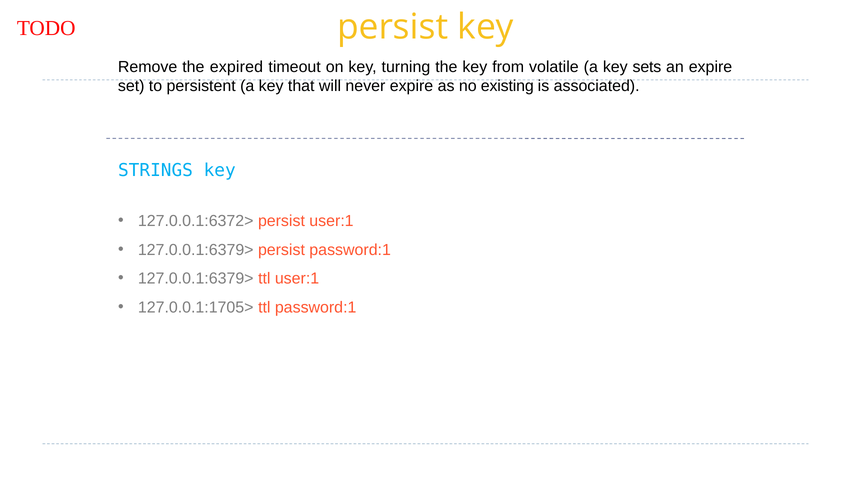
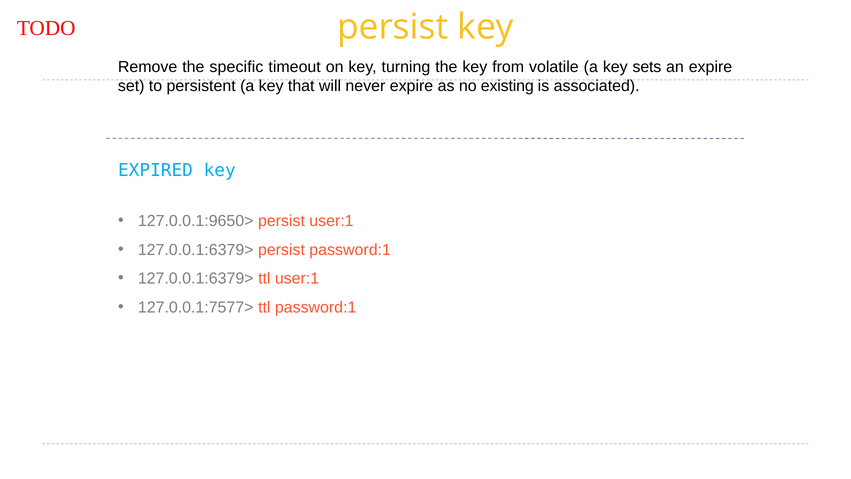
expired: expired -> specific (236, 67)
STRINGS: STRINGS -> EXPIRED (155, 170)
127.0.0.1:6372>: 127.0.0.1:6372> -> 127.0.0.1:9650> (196, 221)
127.0.0.1:1705>: 127.0.0.1:1705> -> 127.0.0.1:7577> (196, 307)
